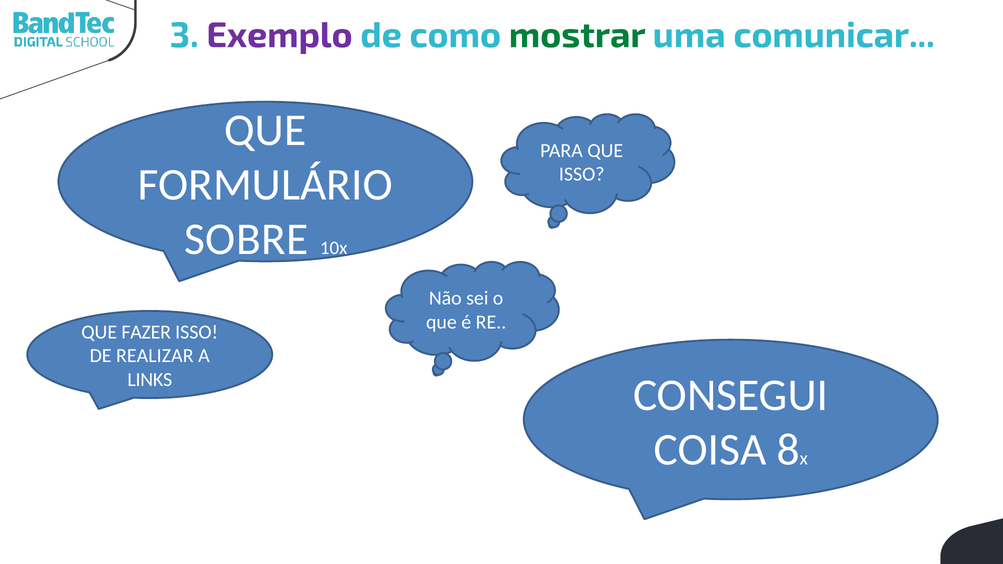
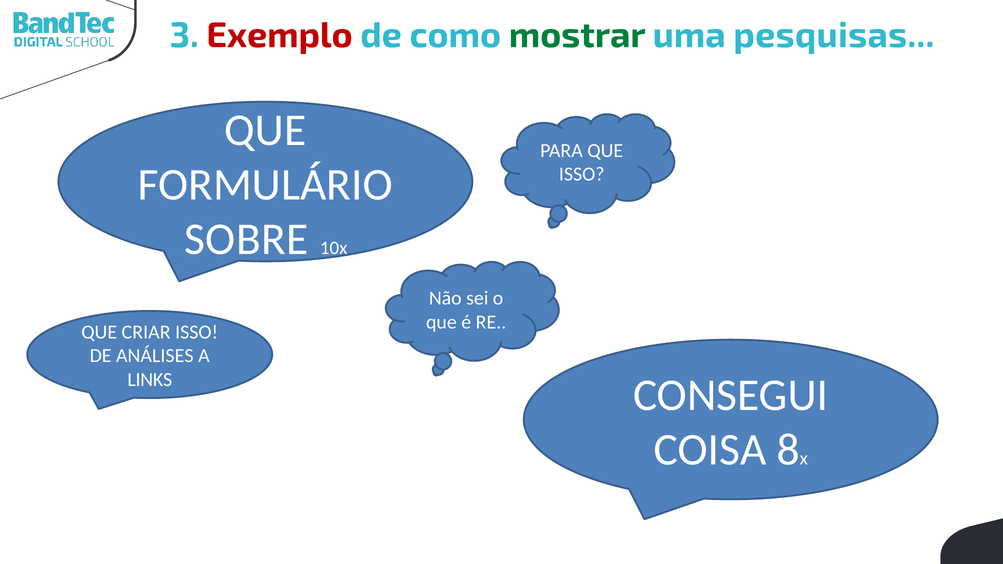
Exemplo colour: purple -> red (279, 35)
comunicar: comunicar -> pesquisas (834, 35)
FAZER: FAZER -> CRIAR (146, 332)
REALIZAR: REALIZAR -> ANÁLISES (155, 356)
